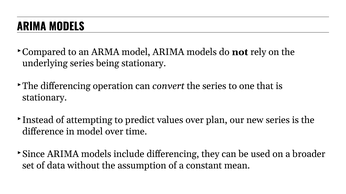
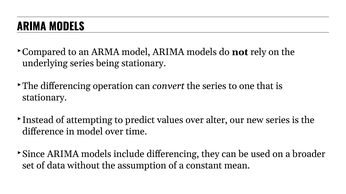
plan: plan -> alter (217, 120)
